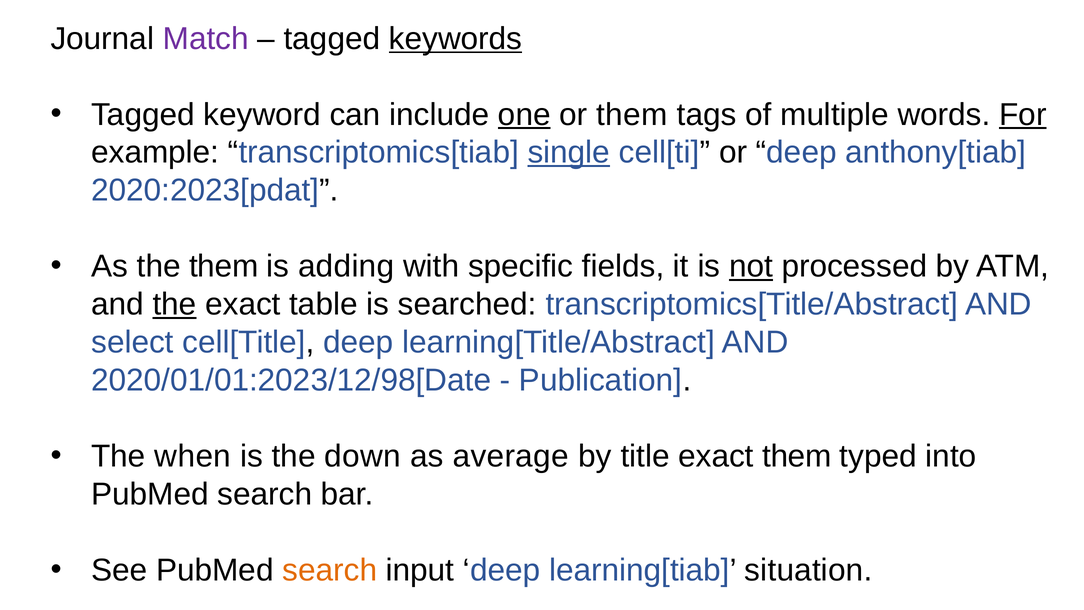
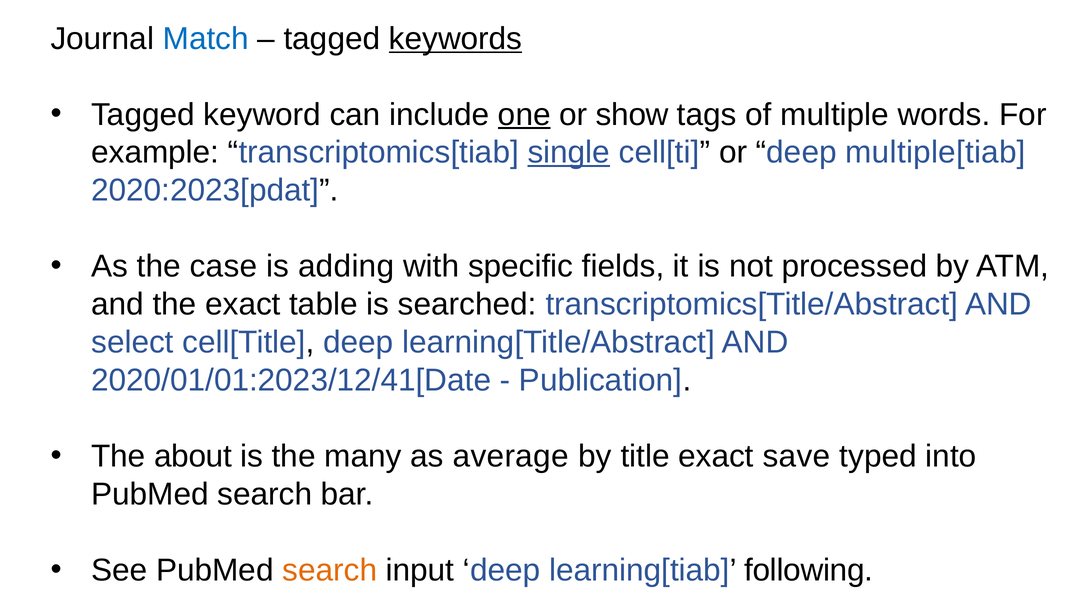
Match colour: purple -> blue (206, 39)
or them: them -> show (632, 115)
For underline: present -> none (1023, 115)
anthony[tiab: anthony[tiab -> multiple[tiab (936, 152)
the them: them -> case (223, 266)
not underline: present -> none (751, 266)
the underline: present -> none (175, 304)
2020/01/01:2023/12/98[Date: 2020/01/01:2023/12/98[Date -> 2020/01/01:2023/12/41[Date (291, 380)
when: when -> about (193, 456)
down: down -> many (363, 456)
exact them: them -> save (796, 456)
situation: situation -> following (809, 570)
